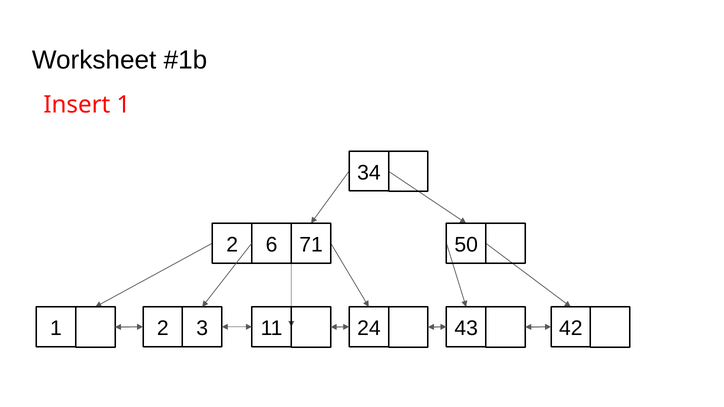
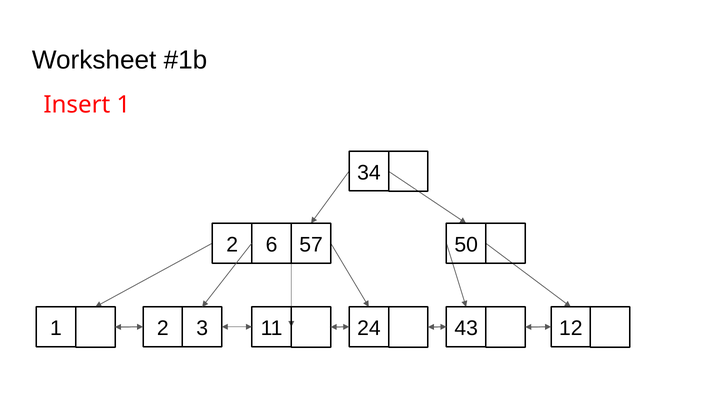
71: 71 -> 57 (311, 245)
42: 42 -> 12 (571, 328)
